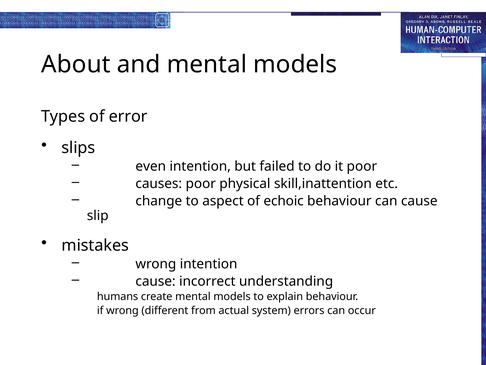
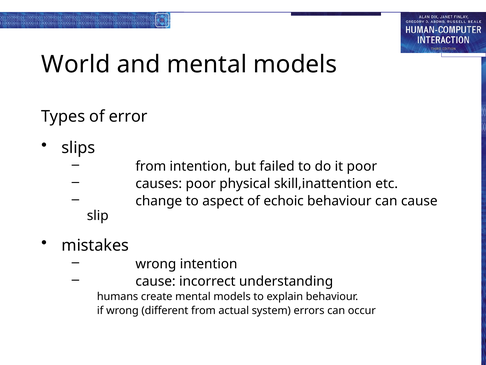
About: About -> World (76, 64)
even: even -> from (151, 166)
